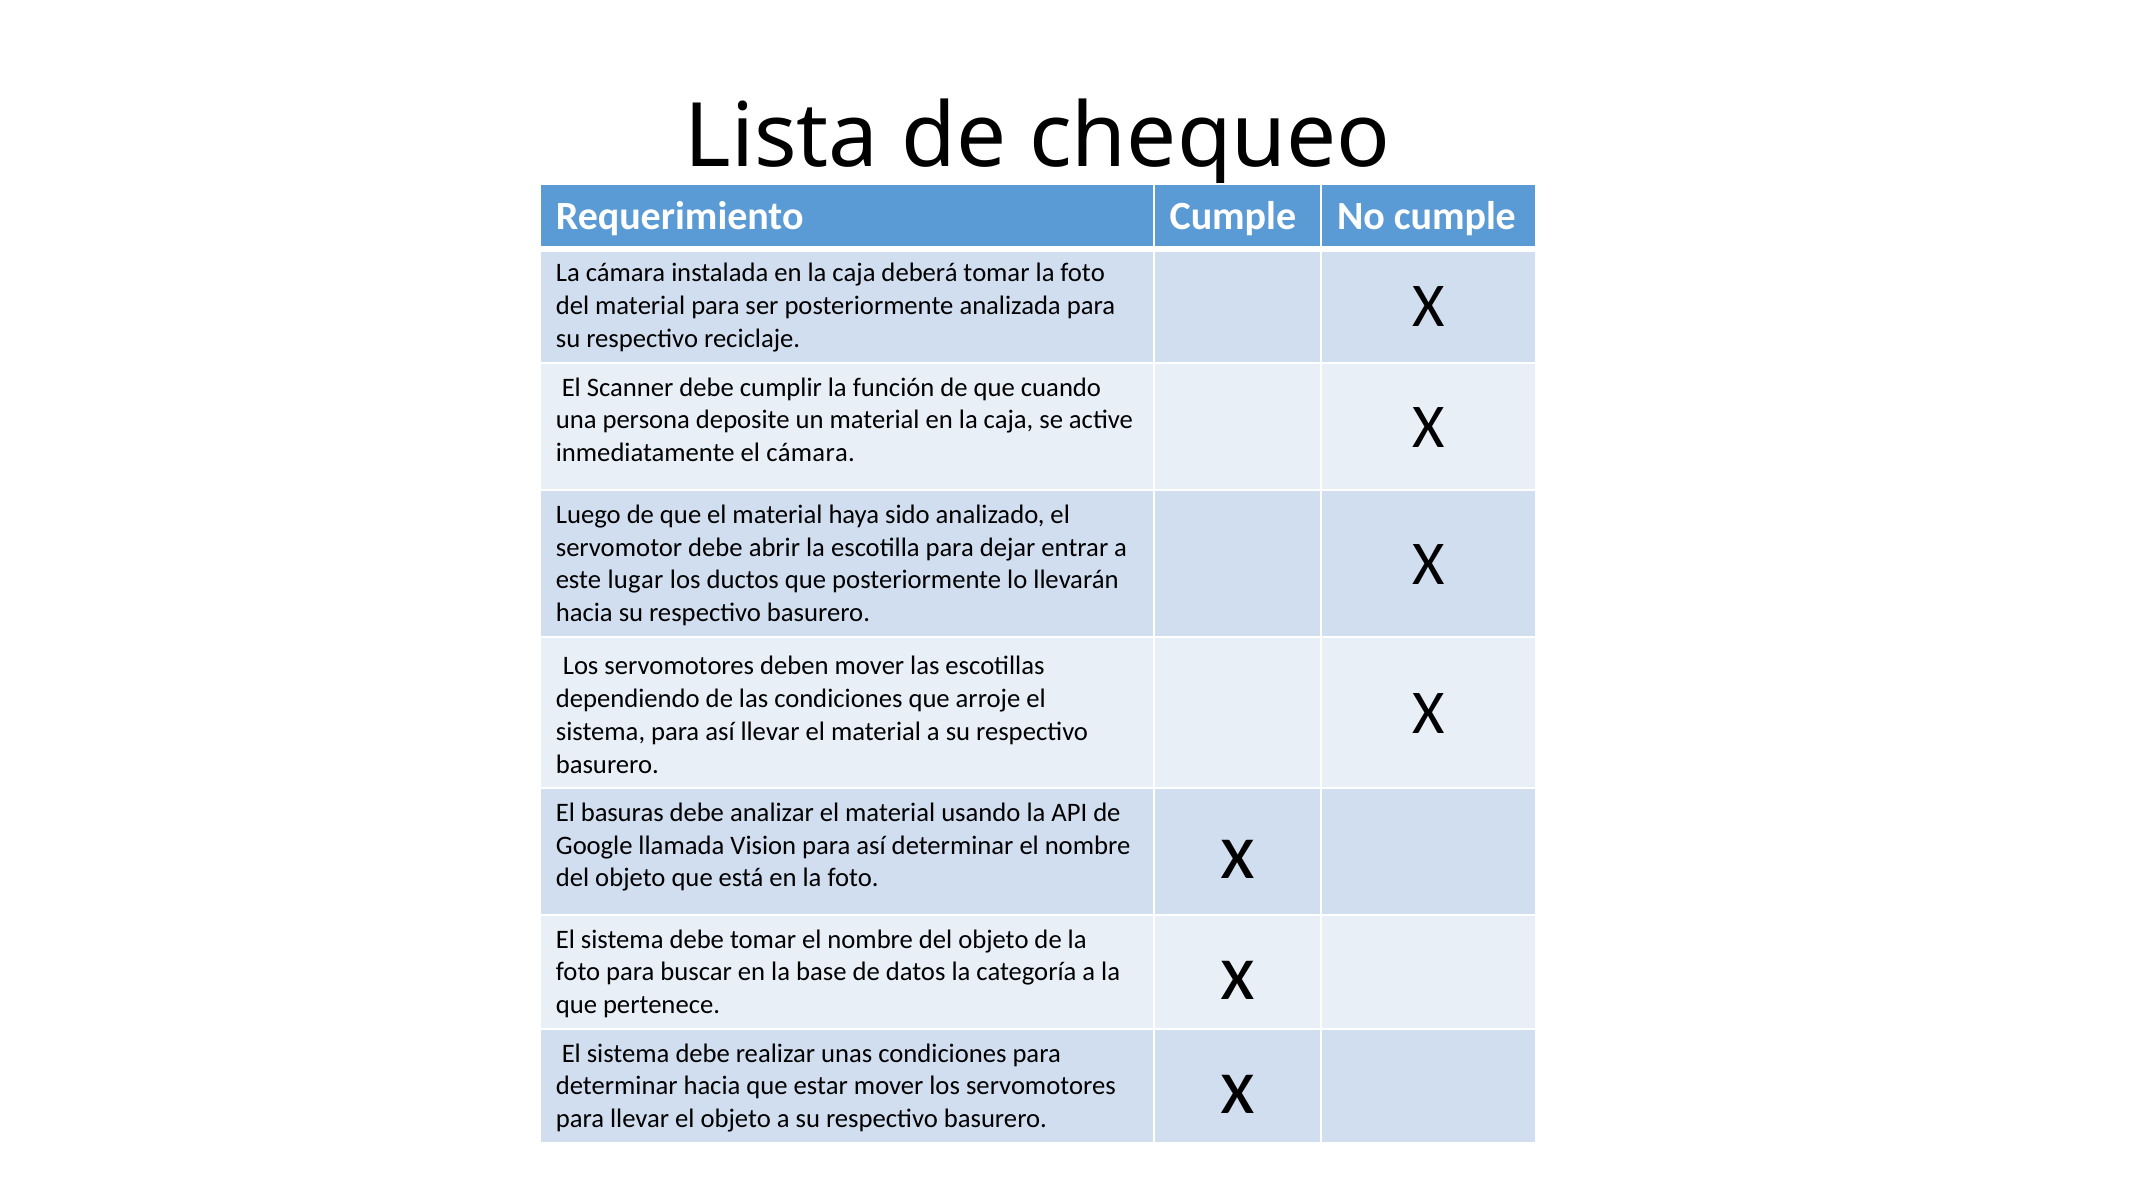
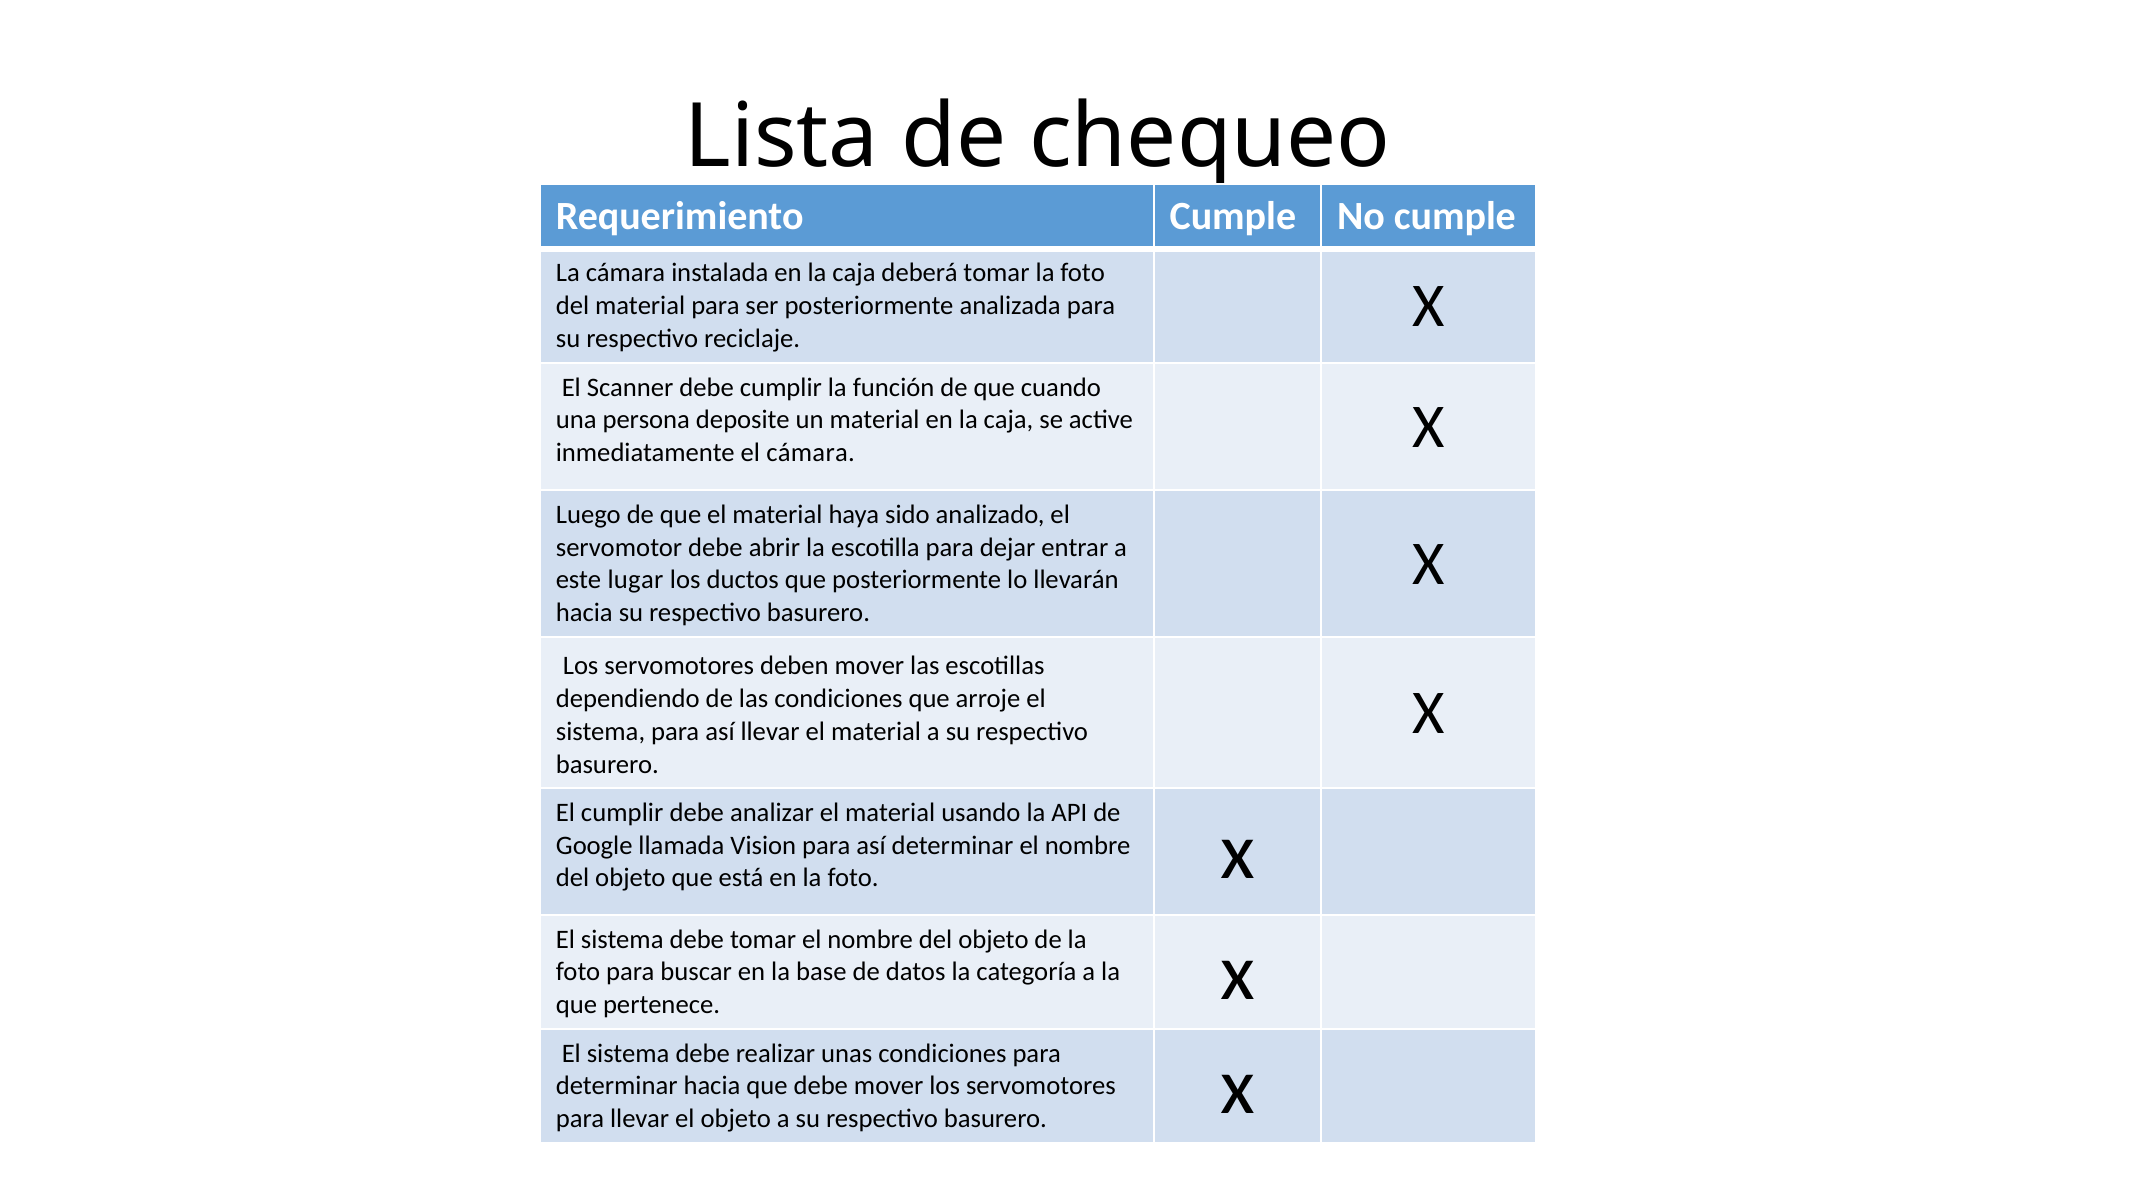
El basuras: basuras -> cumplir (622, 813)
que estar: estar -> debe (821, 1086)
